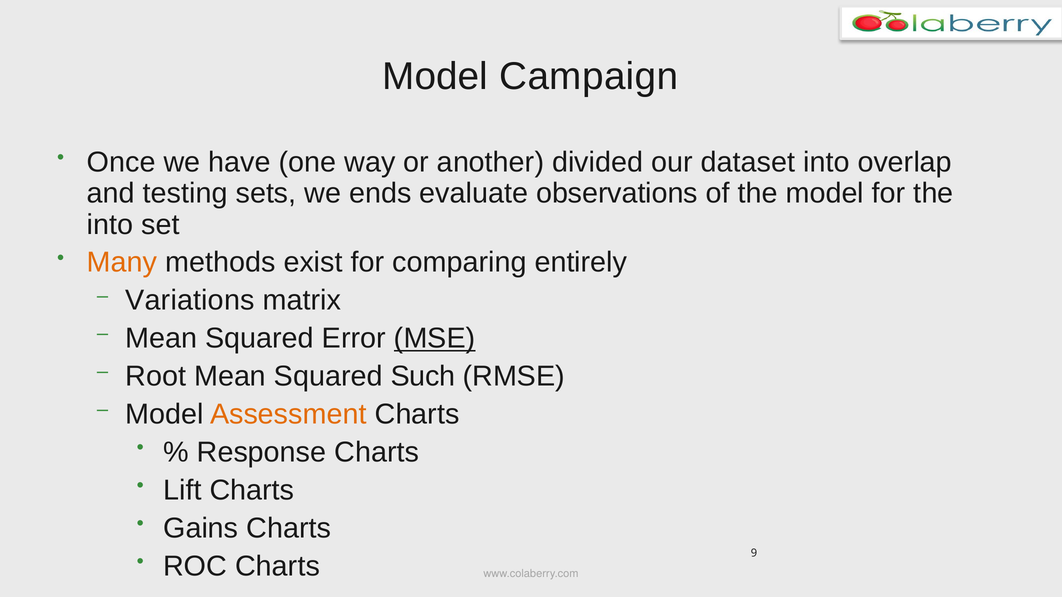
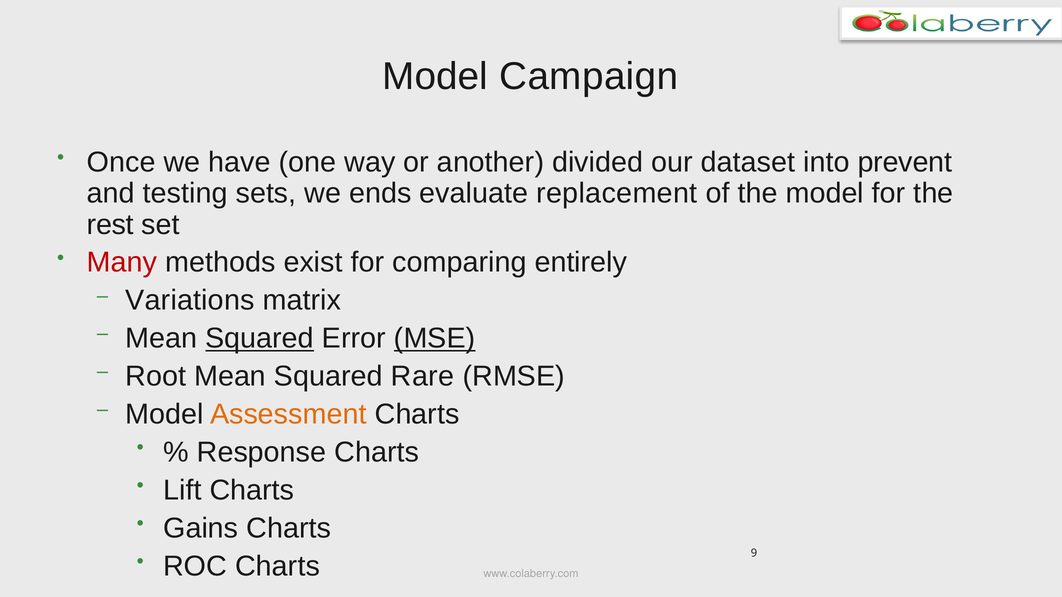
overlap: overlap -> prevent (905, 163)
observations: observations -> replacement (617, 194)
into: into -> rest (110, 225)
Many colour: orange -> red (122, 263)
Squared underline: none -> present (260, 339)
Such: Such -> Rare (423, 377)
